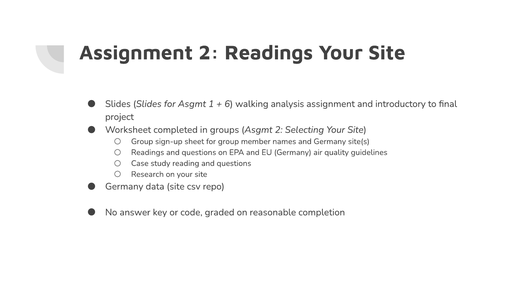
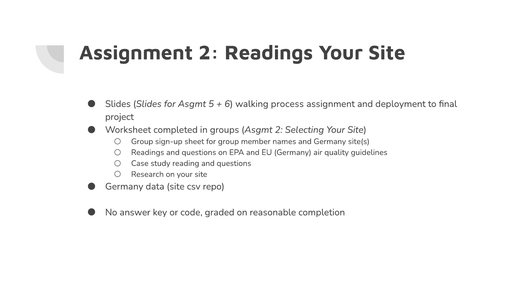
1: 1 -> 5 (211, 104)
analysis: analysis -> process (287, 104)
introductory: introductory -> deployment (400, 104)
